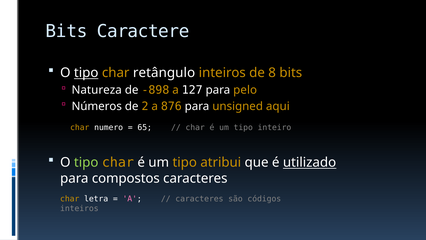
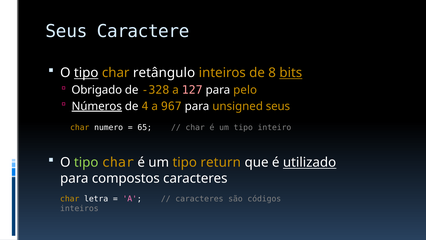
Bits: Bits -> Seus (67, 31)
bits underline: none -> present (291, 73)
Natureza: Natureza -> Obrigado (97, 90)
-898: -898 -> -328 (155, 90)
127 colour: white -> pink (192, 90)
Números underline: none -> present (97, 106)
2: 2 -> 4 (145, 106)
876: 876 -> 967 (171, 106)
unsigned aqui: aqui -> seus (278, 106)
atribui: atribui -> return (221, 162)
